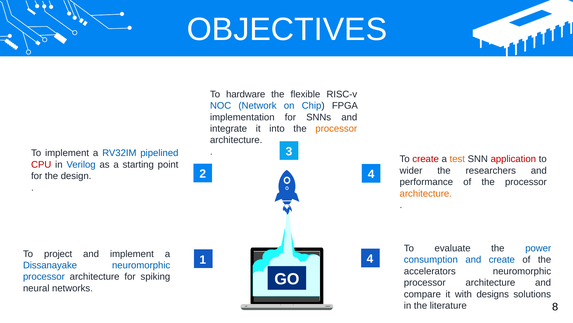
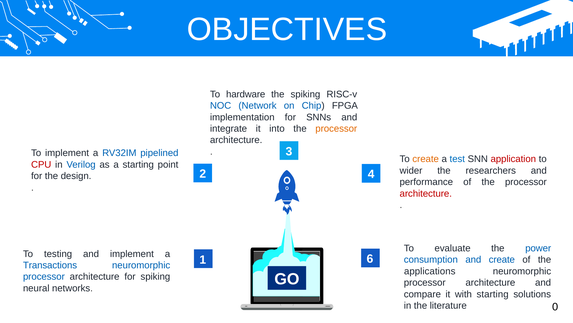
the flexible: flexible -> spiking (305, 94)
create colour: red -> orange (426, 159)
test colour: orange -> blue (457, 159)
architecture colour: orange -> red (426, 193)
project: project -> testing (58, 253)
1 4: 4 -> 6 (370, 258)
Dissanayake: Dissanayake -> Transactions (50, 265)
accelerators: accelerators -> applications (430, 271)
with designs: designs -> starting (493, 294)
8: 8 -> 0 (555, 306)
